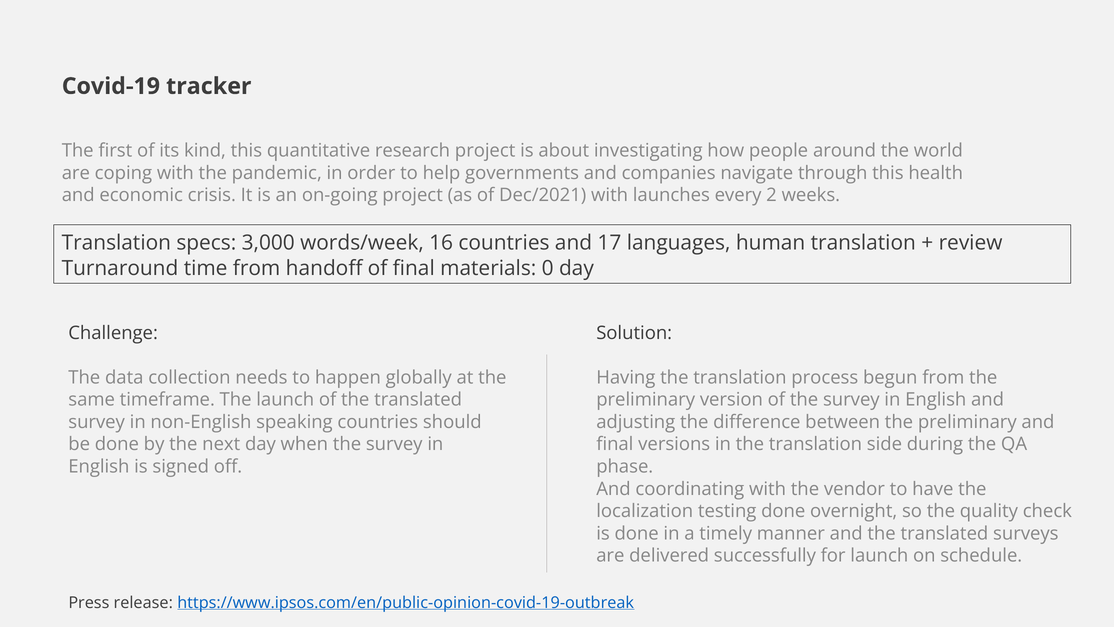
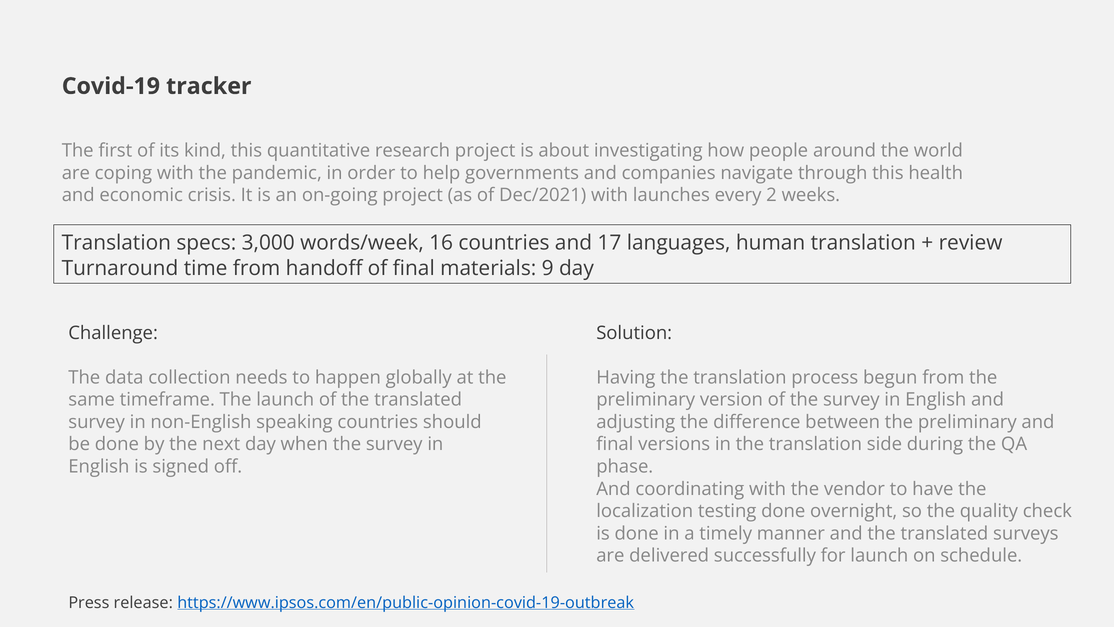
0: 0 -> 9 (548, 268)
